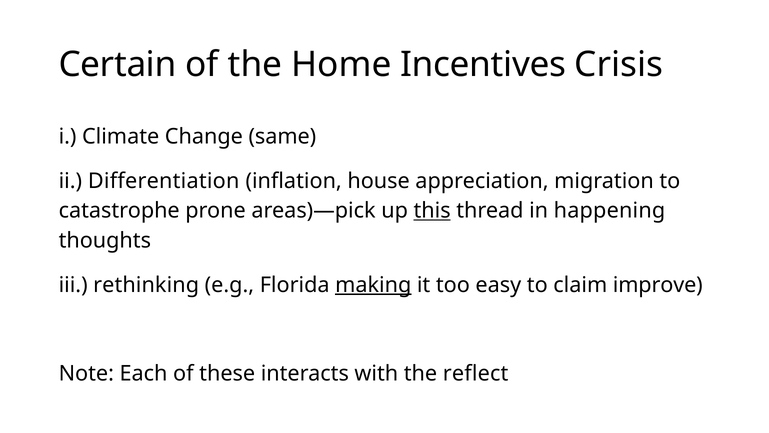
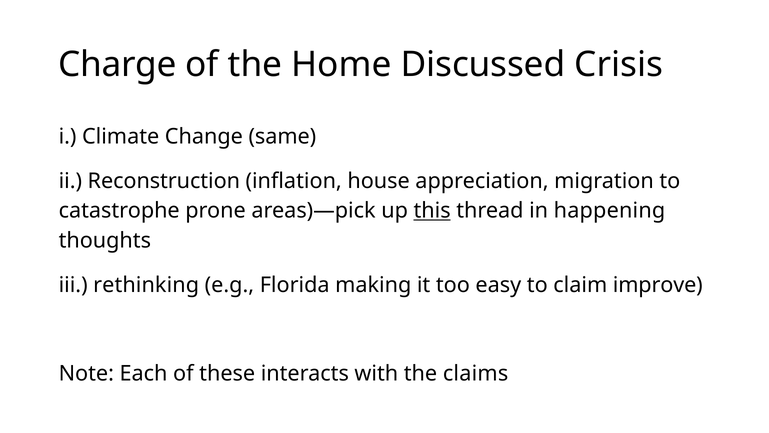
Certain: Certain -> Charge (117, 65)
Incentives: Incentives -> Discussed (483, 65)
Differentiation: Differentiation -> Reconstruction (164, 181)
making underline: present -> none (373, 285)
reflect: reflect -> claims (476, 373)
